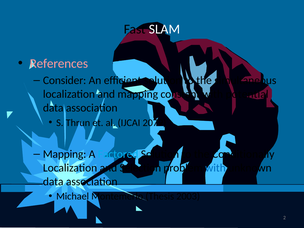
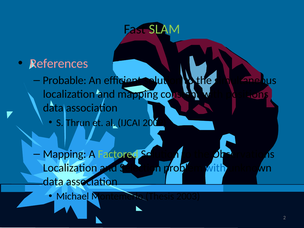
SLAM colour: white -> light green (164, 29)
Consider: Consider -> Probable (65, 80)
potential: potential -> positions (247, 94)
2079: 2079 -> 2009 (154, 123)
Factored colour: light blue -> light green (118, 154)
Conditionally: Conditionally -> Observations (243, 154)
